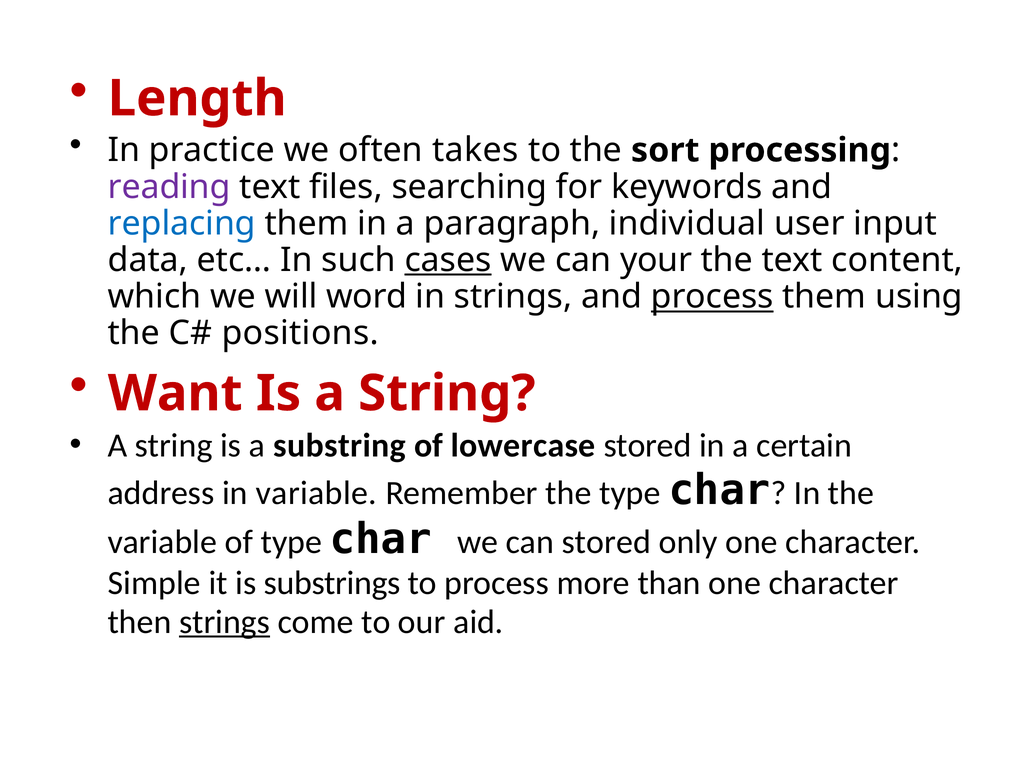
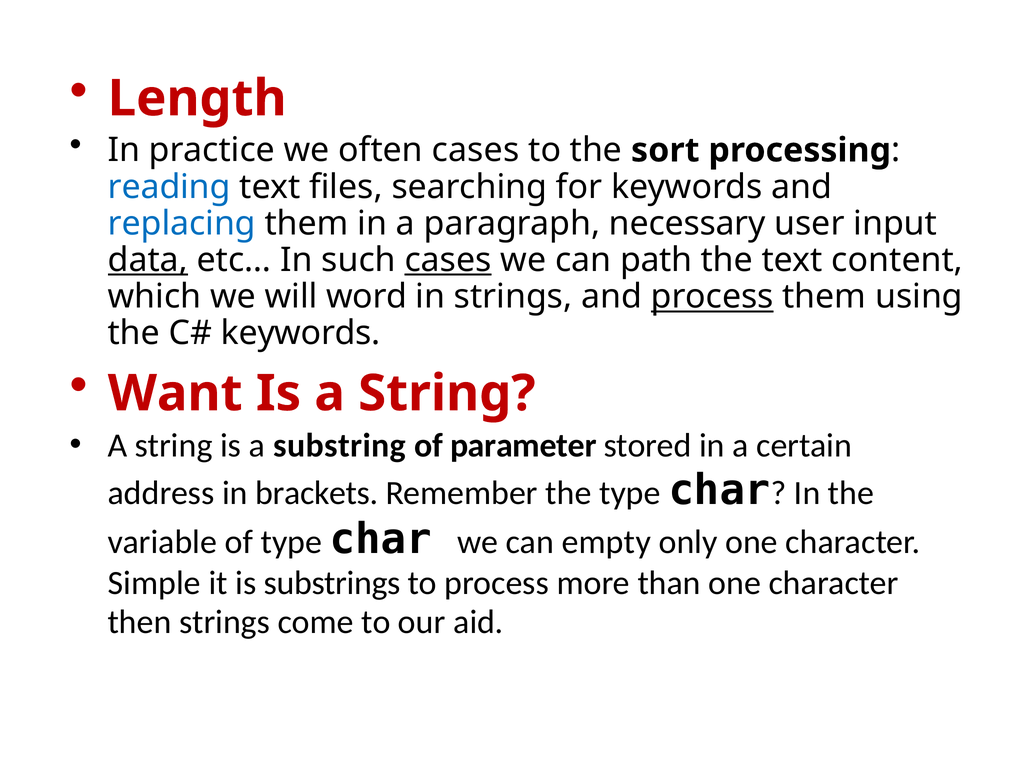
often takes: takes -> cases (476, 150)
reading colour: purple -> blue (169, 187)
individual: individual -> necessary (687, 224)
data underline: none -> present (148, 260)
your: your -> path (656, 260)
positions: positions -> keywords (301, 334)
lowercase: lowercase -> parameter (523, 446)
in variable: variable -> brackets (317, 493)
can stored: stored -> empty (606, 542)
strings underline: present -> none (225, 622)
